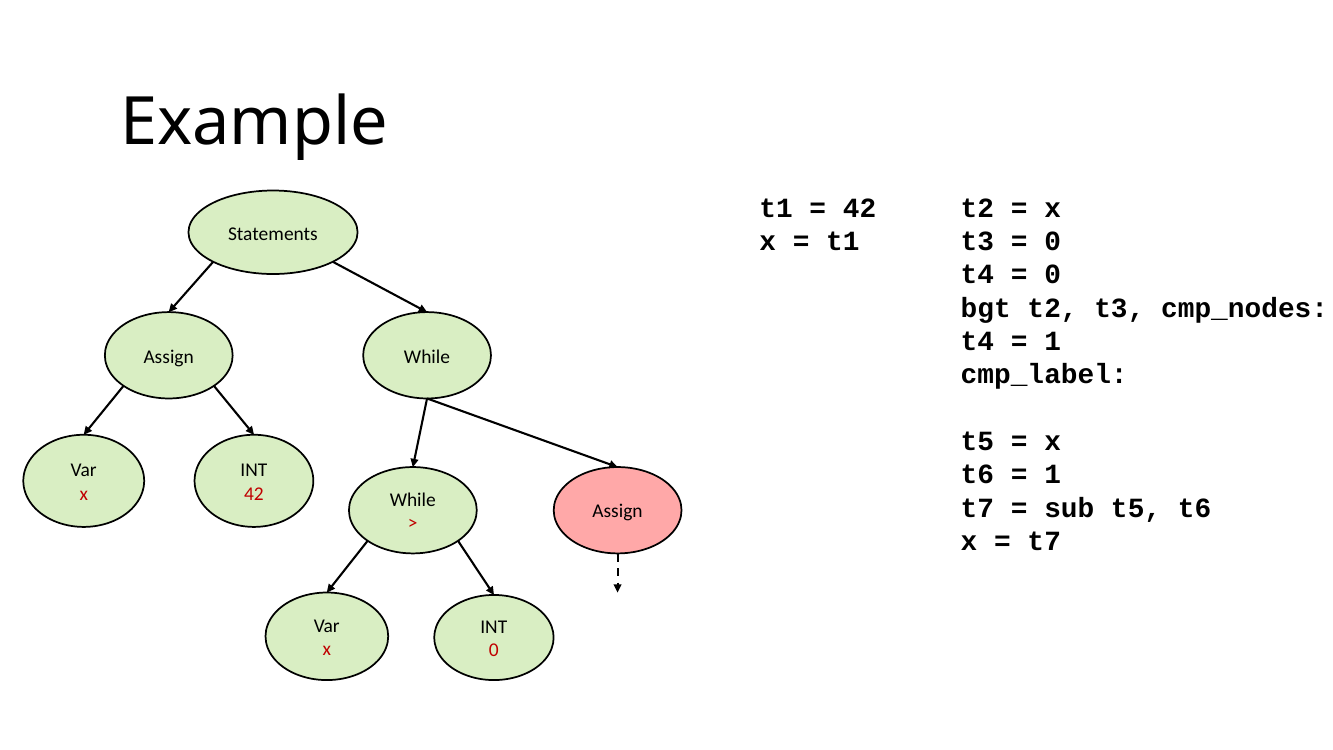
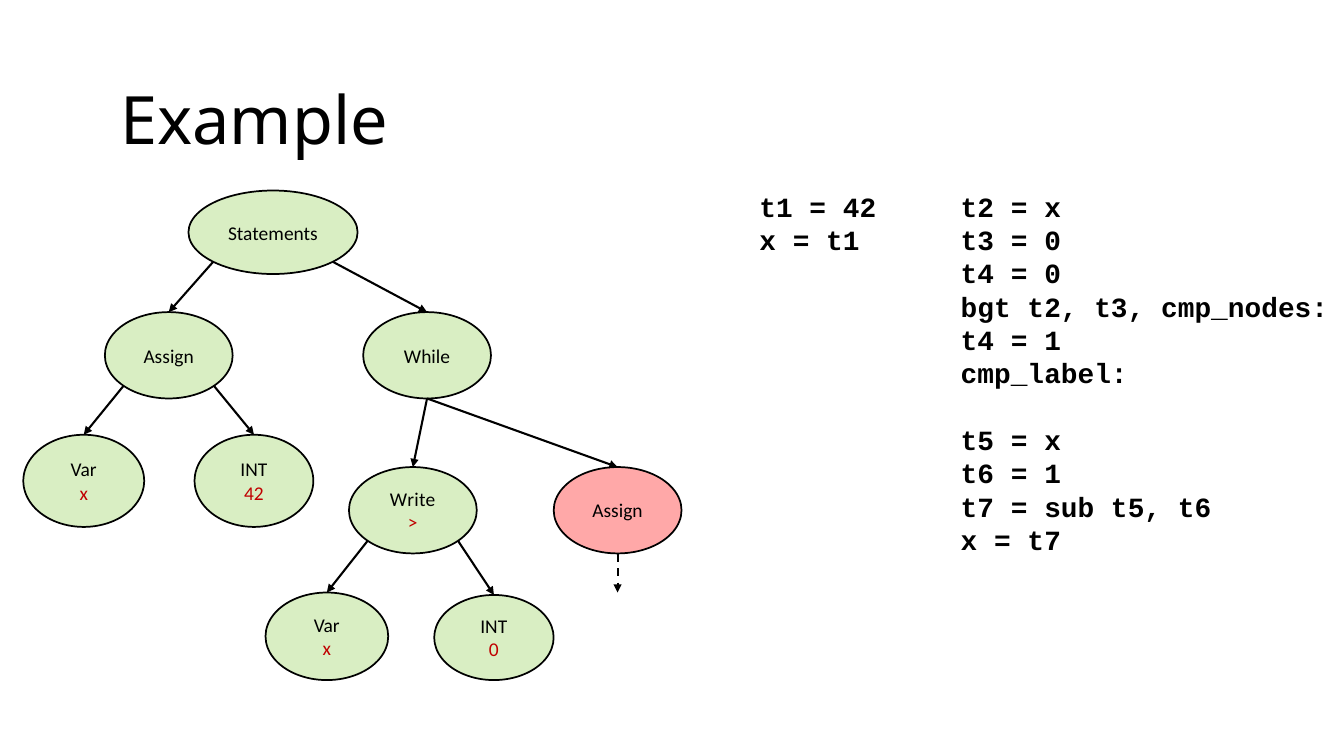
While: While -> Write (413, 500)
